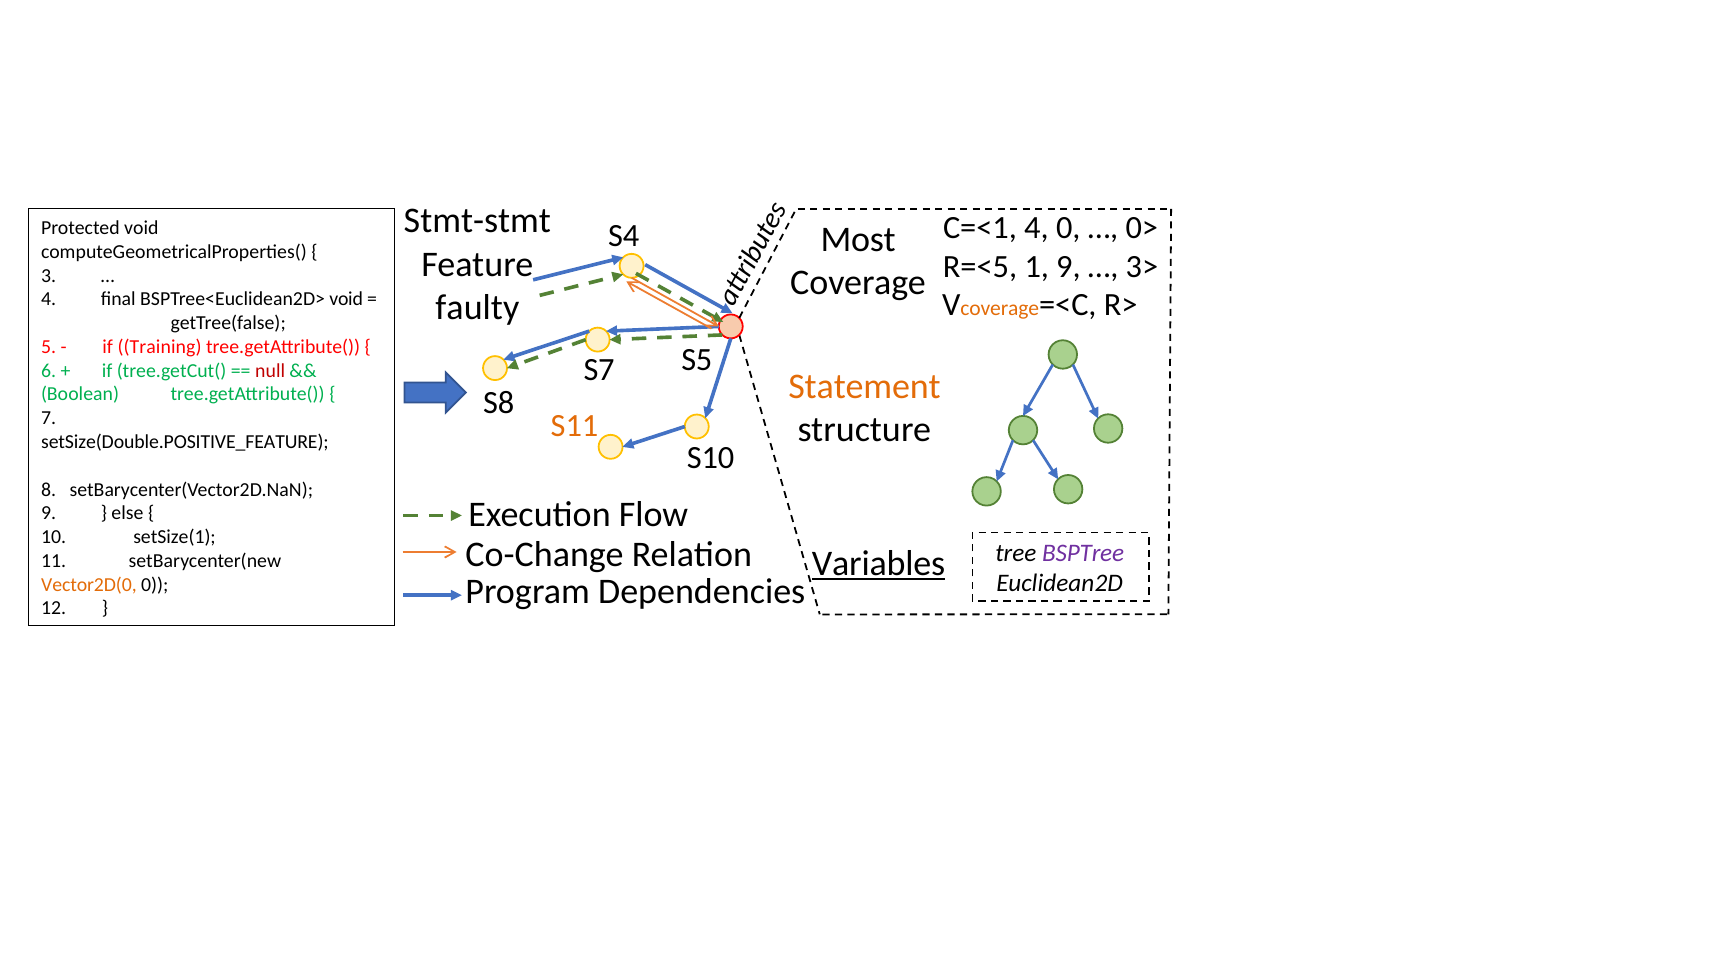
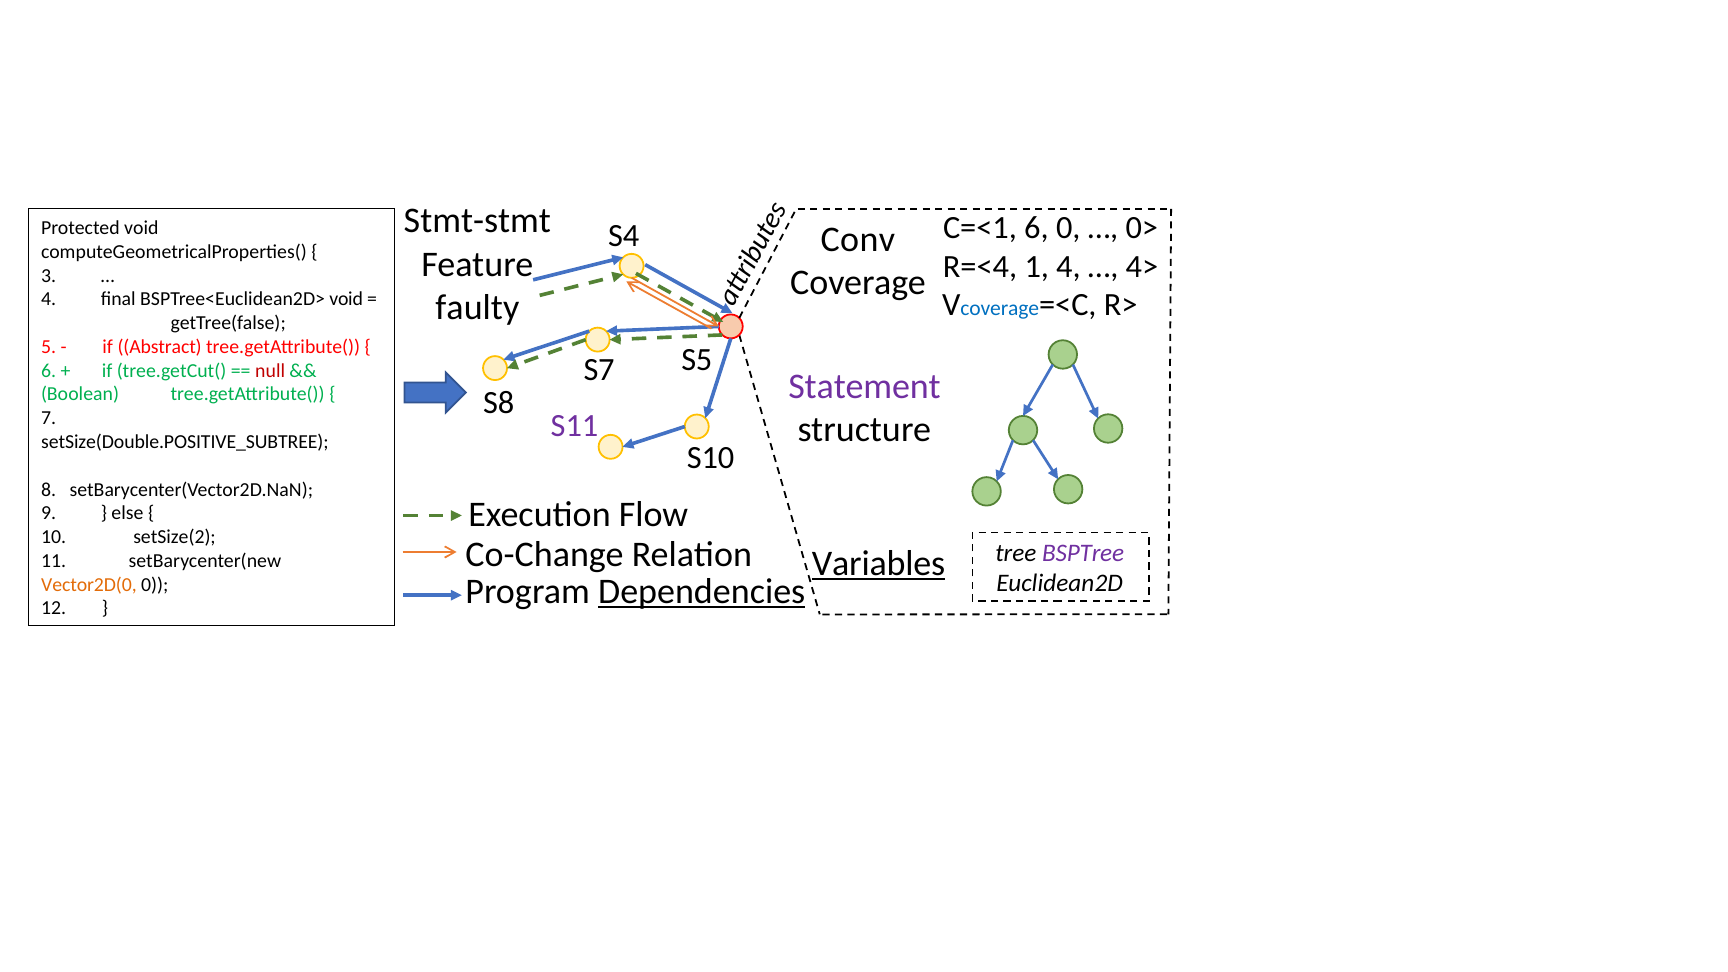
C=<1 4: 4 -> 6 (1036, 227)
Most: Most -> Conv (858, 239)
R=<5: R=<5 -> R=<4 (980, 266)
1 9: 9 -> 4 (1068, 266)
3>: 3> -> 4> (1142, 266)
coverage colour: orange -> blue (1000, 309)
Training: Training -> Abstract (160, 347)
Statement colour: orange -> purple (864, 387)
S11 colour: orange -> purple (574, 426)
setSize(Double.POSITIVE_FEATURE: setSize(Double.POSITIVE_FEATURE -> setSize(Double.POSITIVE_SUBTREE (185, 442)
setSize(1: setSize(1 -> setSize(2 (175, 537)
Dependencies underline: none -> present (702, 592)
